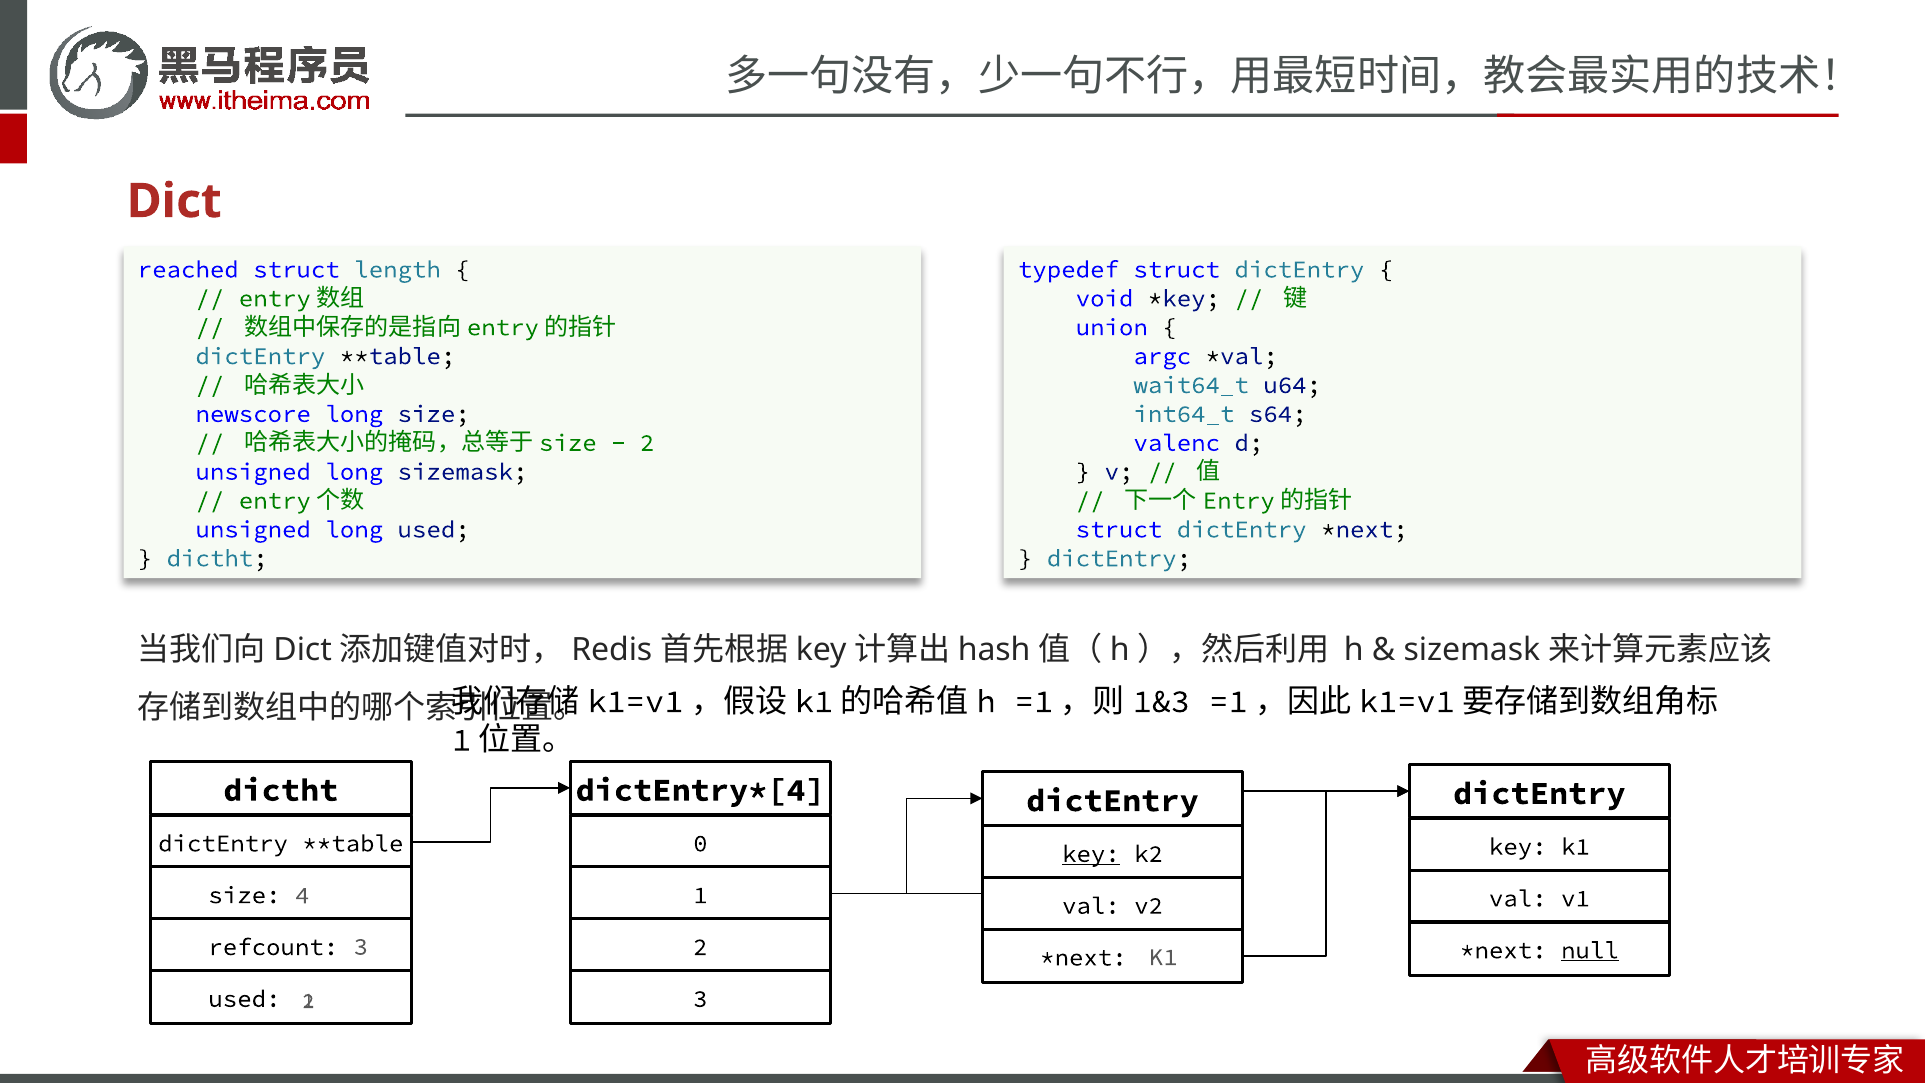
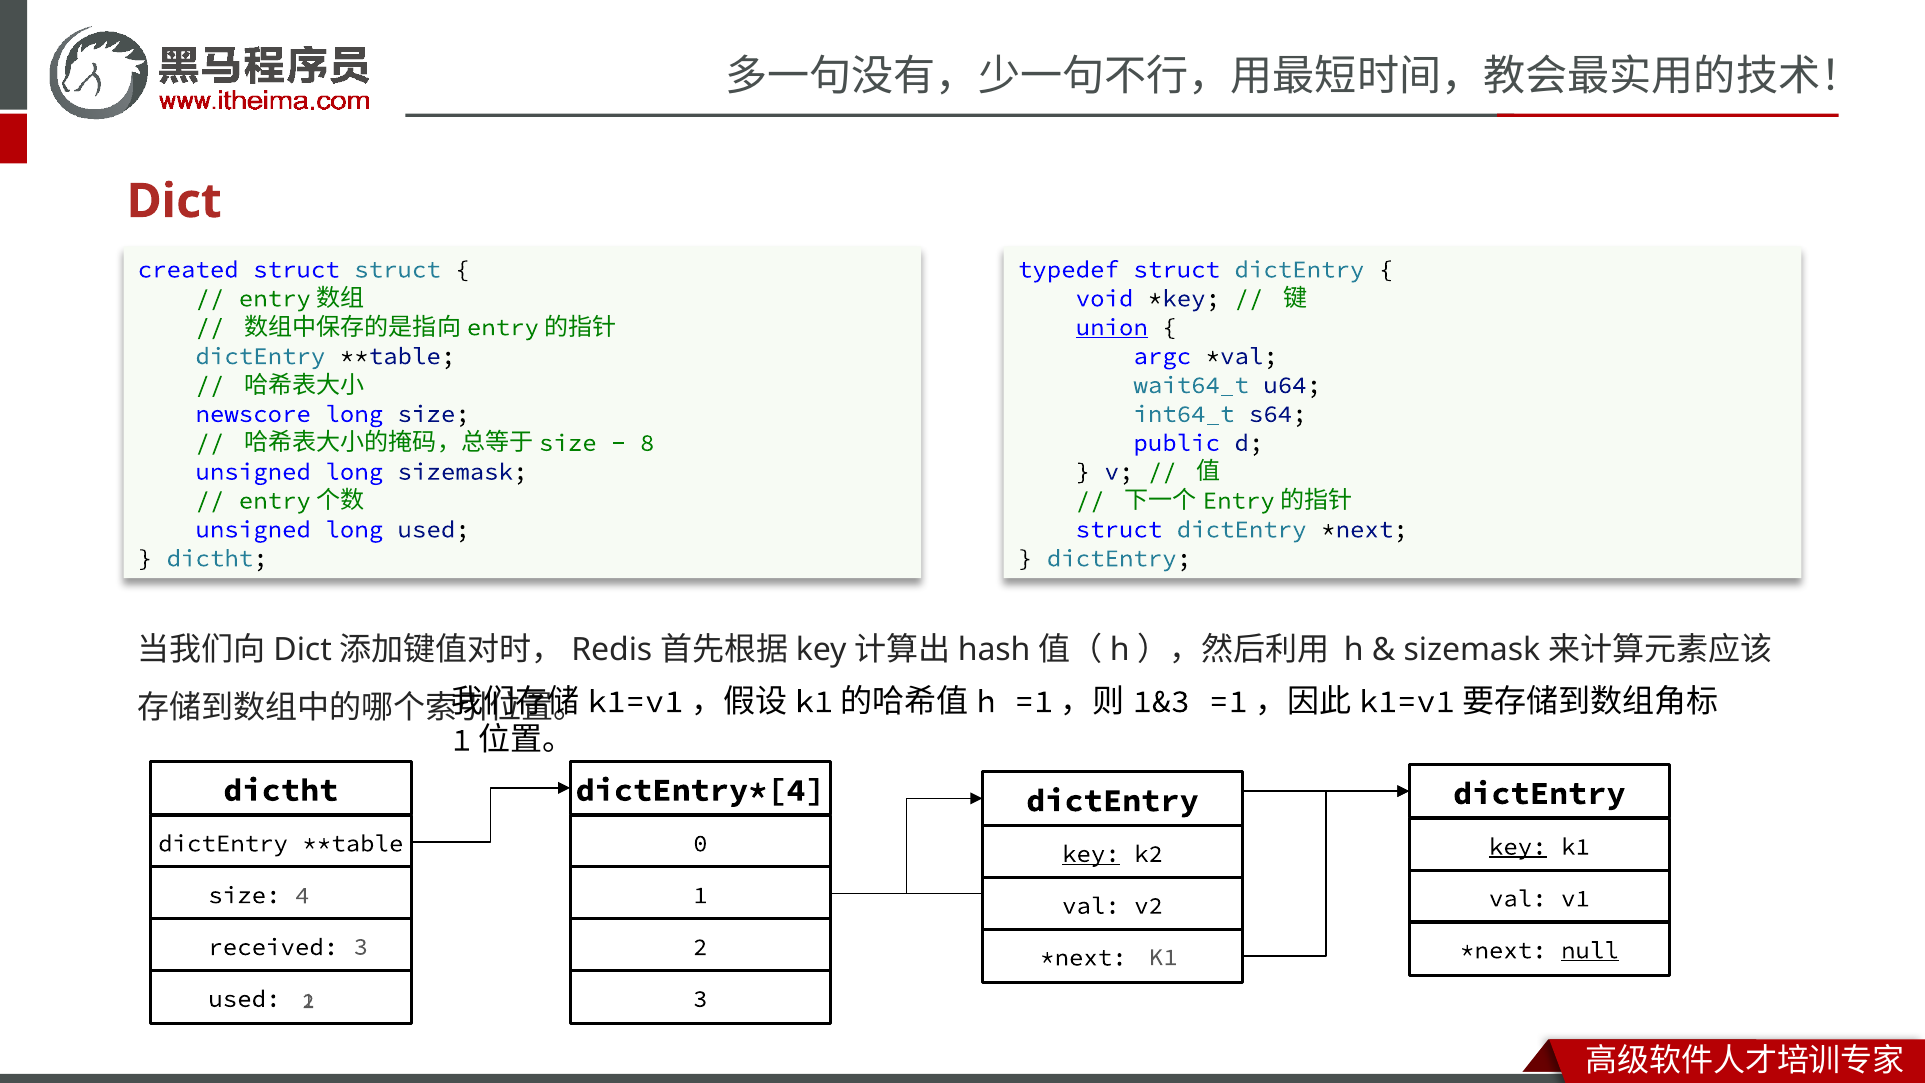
reached: reached -> created (188, 270)
struct length: length -> struct (398, 270)
union underline: none -> present (1112, 327)
2: 2 -> 8 (647, 443)
valenc: valenc -> public (1177, 443)
key underline: none -> present (1518, 847)
refcount: refcount -> received (273, 947)
